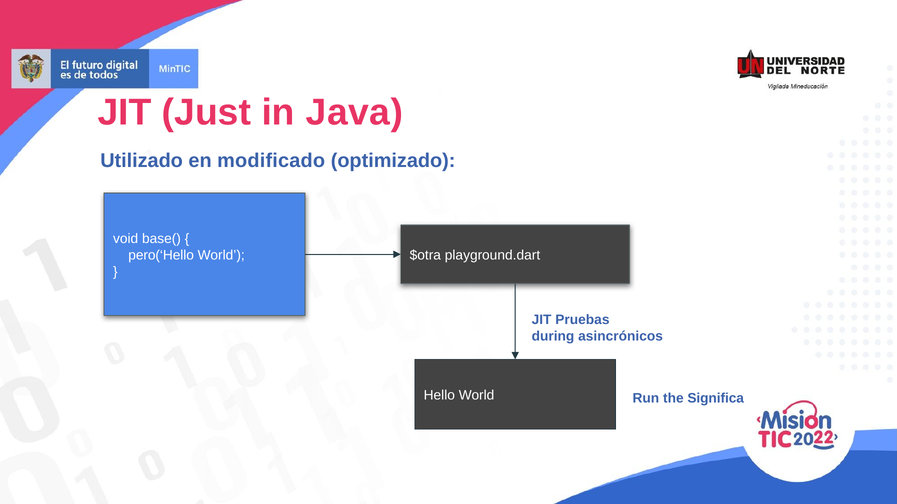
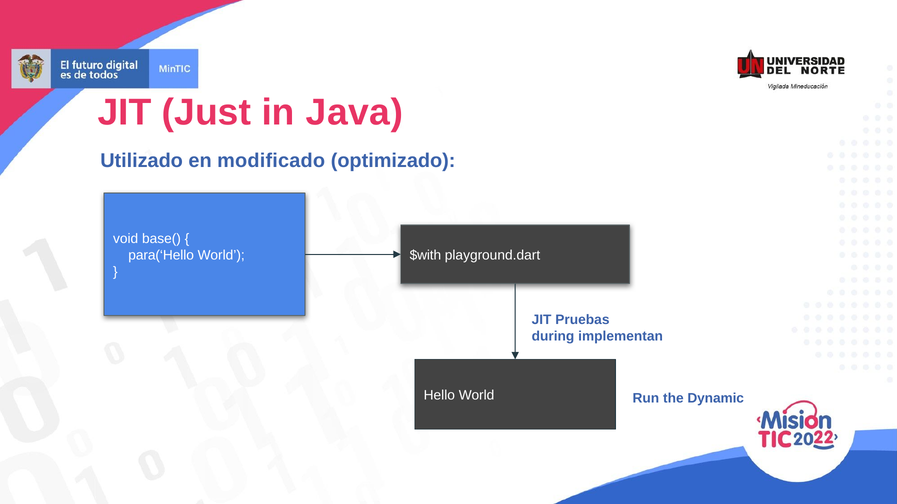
pero(‘Hello: pero(‘Hello -> para(‘Hello (161, 256)
$otra: $otra -> $with (425, 256)
asincrónicos: asincrónicos -> implementan (621, 336)
Significa: Significa -> Dynamic (716, 399)
